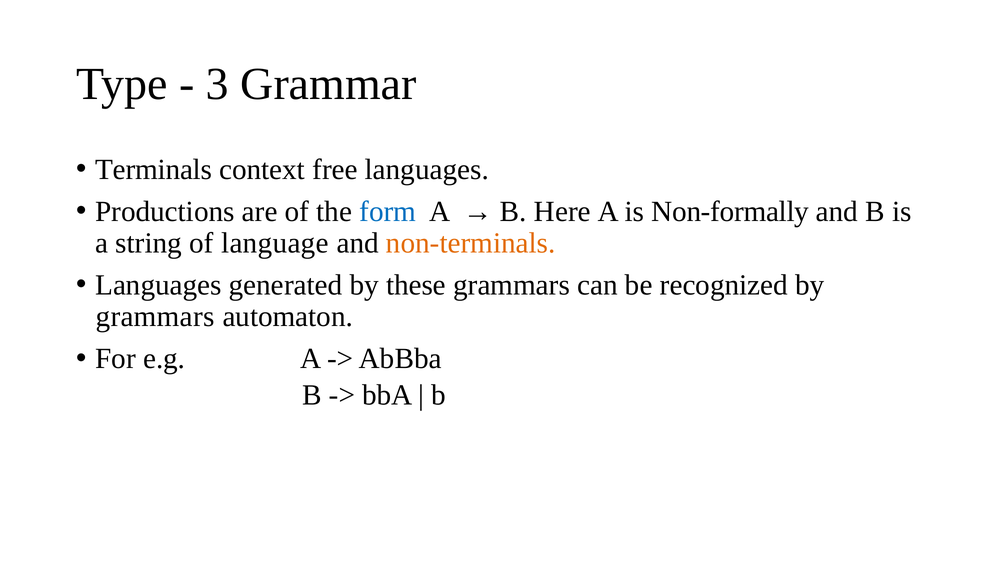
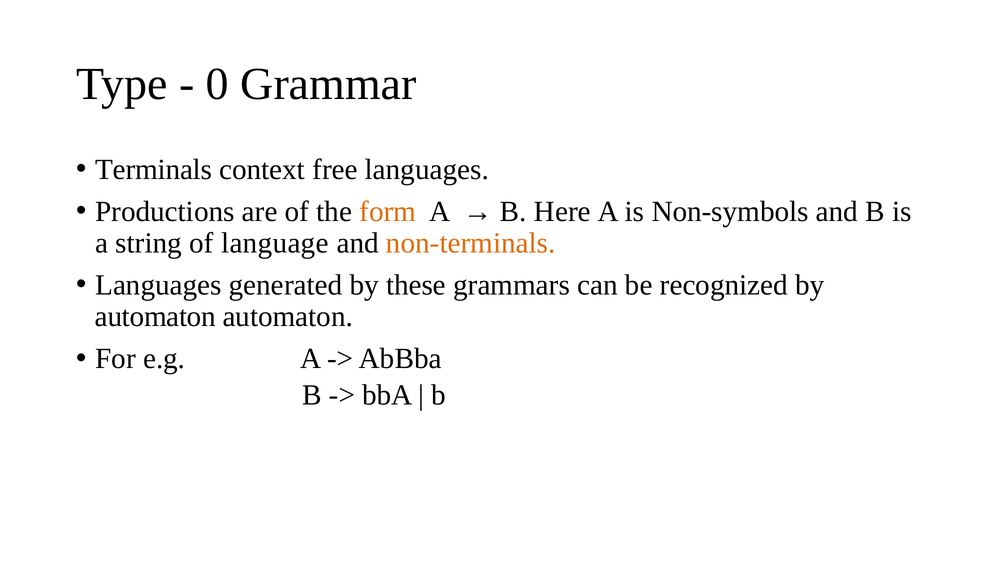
3: 3 -> 0 (217, 84)
form colour: blue -> orange (388, 212)
Non-formally: Non-formally -> Non-symbols (730, 212)
grammars: grammars -> automaton (155, 317)
